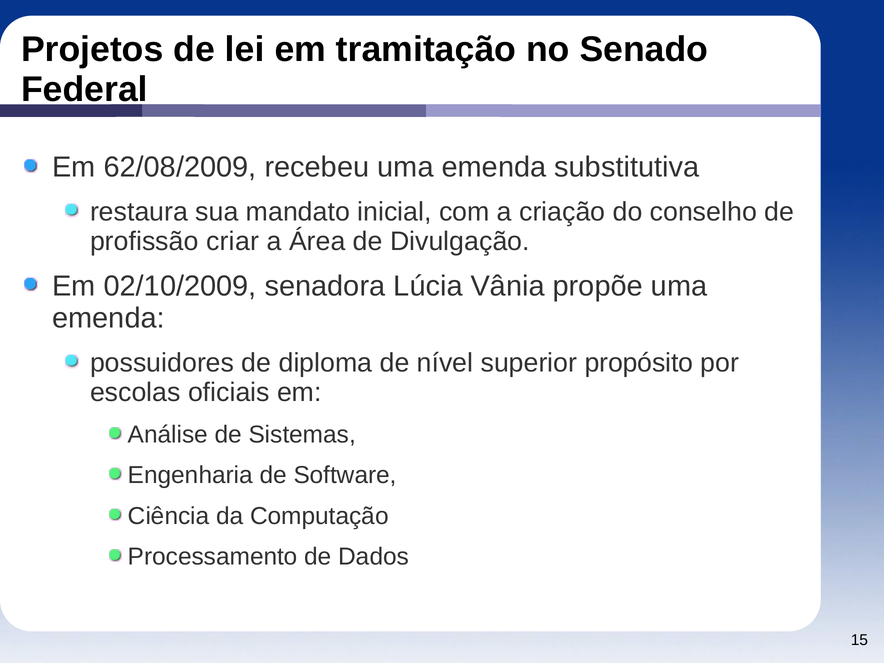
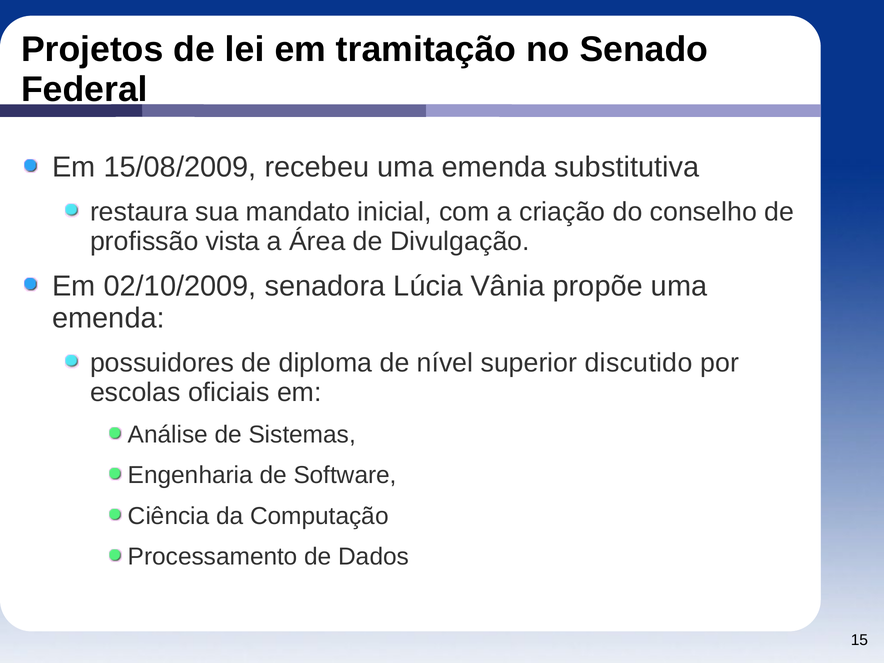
62/08/2009: 62/08/2009 -> 15/08/2009 (180, 167)
criar: criar -> vista (233, 242)
propósito: propósito -> discutido (639, 363)
